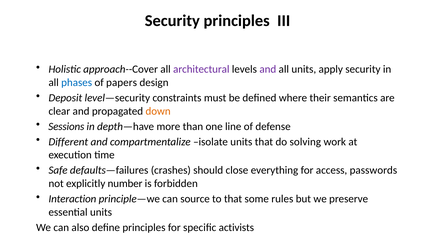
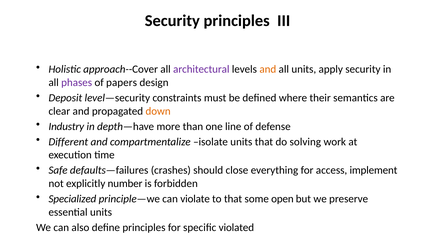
and colour: purple -> orange (268, 69)
phases colour: blue -> purple (77, 83)
Sessions: Sessions -> Industry (66, 126)
passwords: passwords -> implement (373, 170)
Interaction: Interaction -> Specialized (72, 199)
source: source -> violate (195, 199)
rules: rules -> open (282, 199)
activists: activists -> violated (236, 227)
